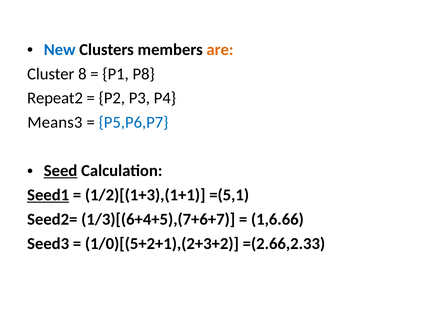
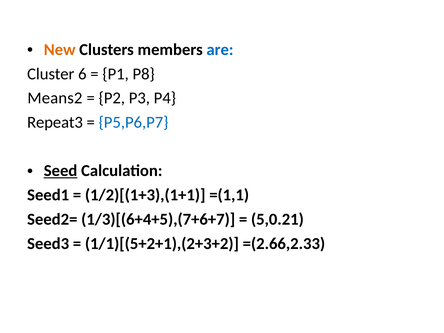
New colour: blue -> orange (60, 50)
are colour: orange -> blue (220, 50)
8: 8 -> 6 (82, 74)
Repeat2: Repeat2 -> Means2 (55, 98)
Means3: Means3 -> Repeat3 (55, 122)
Seed1 underline: present -> none (48, 195)
=(5,1: =(5,1 -> =(1,1 (229, 195)
1,6.66: 1,6.66 -> 5,0.21 (277, 219)
1/0)[(5+2+1),(2+3+2: 1/0)[(5+2+1),(2+3+2 -> 1/1)[(5+2+1),(2+3+2 (162, 244)
